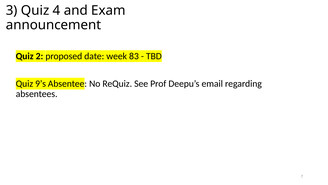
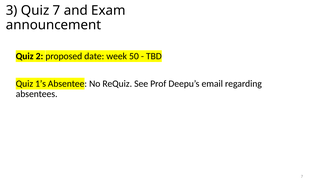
Quiz 4: 4 -> 7 (57, 11)
83: 83 -> 50 (134, 56)
9’s: 9’s -> 1’s (41, 83)
